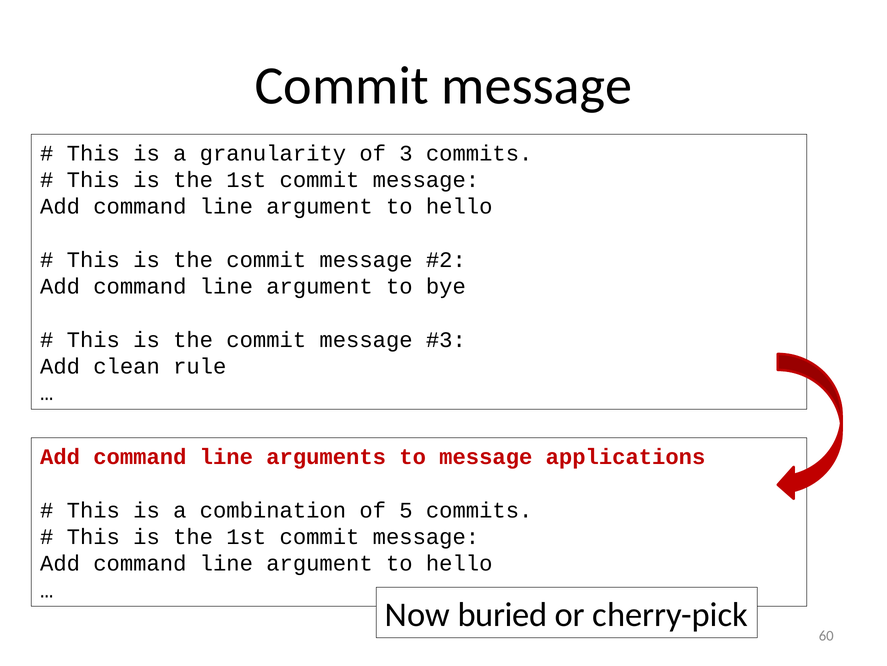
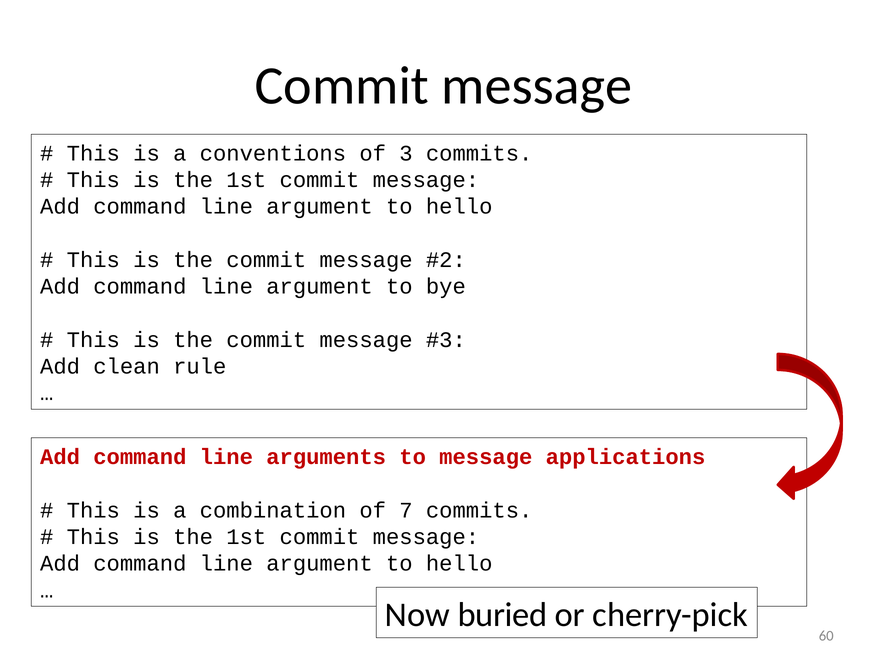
granularity: granularity -> conventions (273, 153)
5: 5 -> 7 (406, 510)
